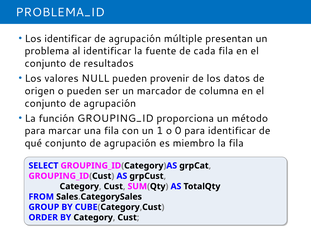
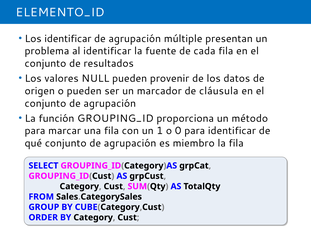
PROBLEMA_ID: PROBLEMA_ID -> ELEMENTO_ID (60, 12)
columna: columna -> cláusula (219, 91)
